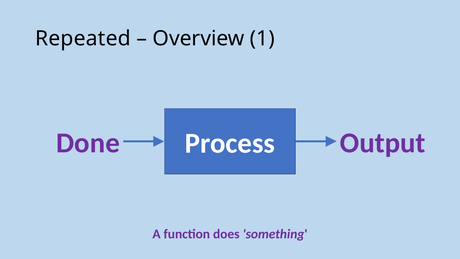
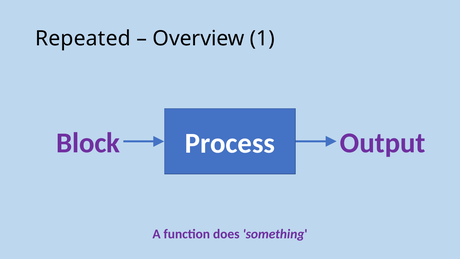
Done: Done -> Block (88, 143)
